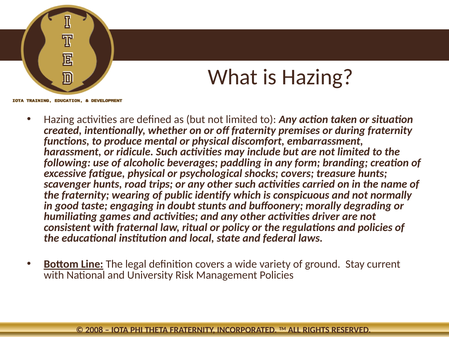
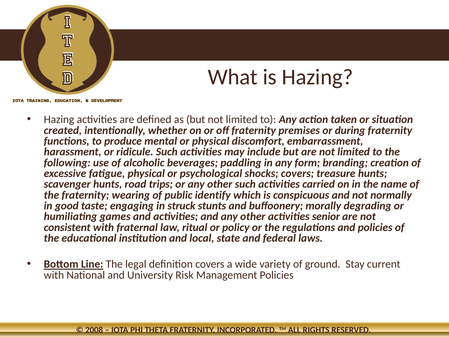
doubt: doubt -> struck (181, 206)
driver: driver -> senior (326, 216)
